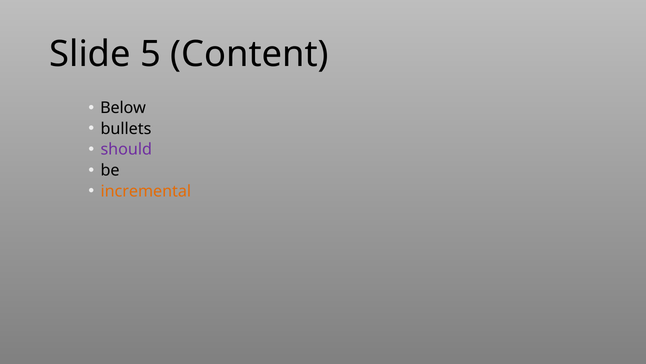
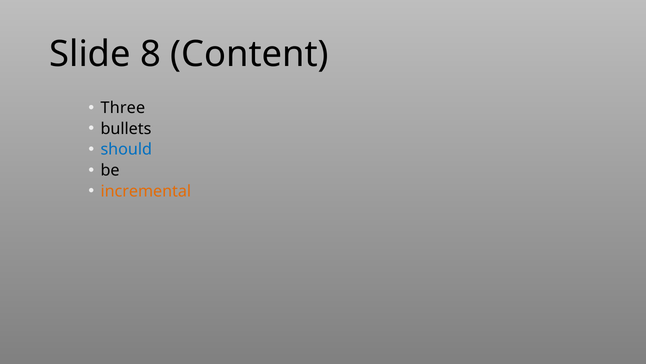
5: 5 -> 8 (151, 54)
Below: Below -> Three (123, 108)
should colour: purple -> blue (126, 149)
